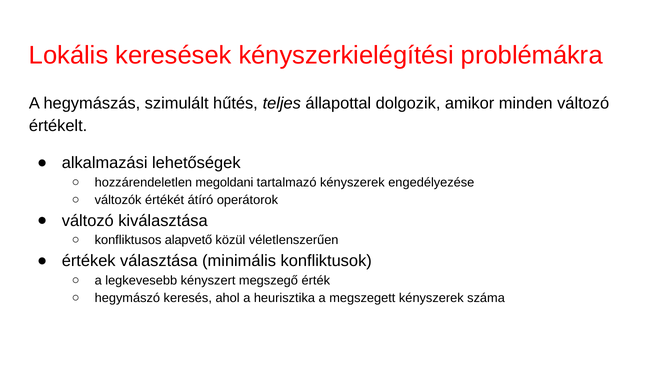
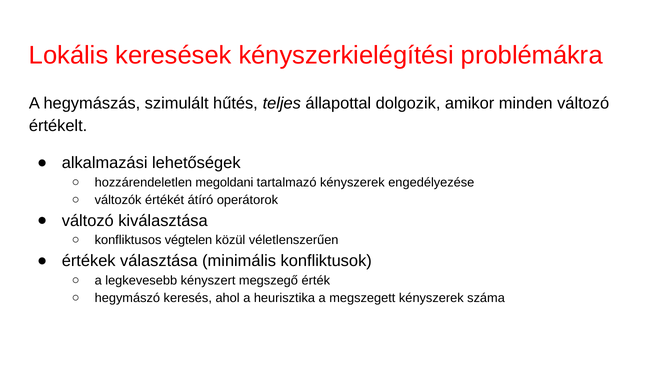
alapvető: alapvető -> végtelen (189, 241)
